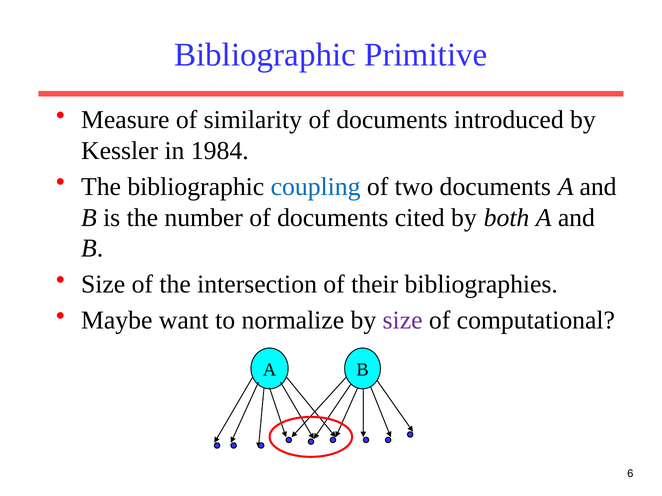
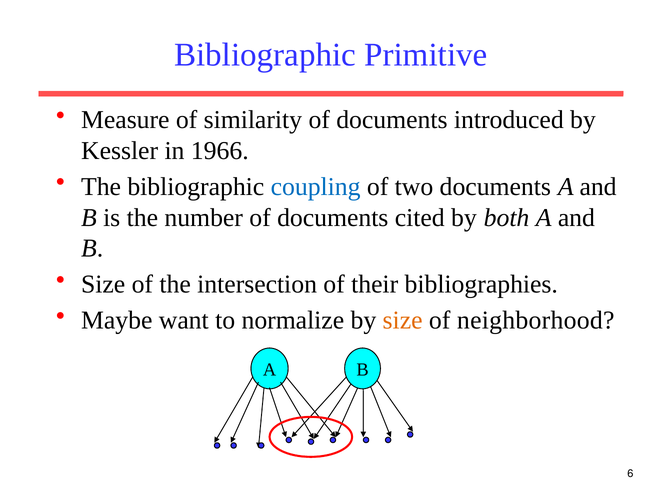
1984: 1984 -> 1966 (220, 151)
size colour: purple -> orange (403, 321)
computational: computational -> neighborhood (536, 321)
